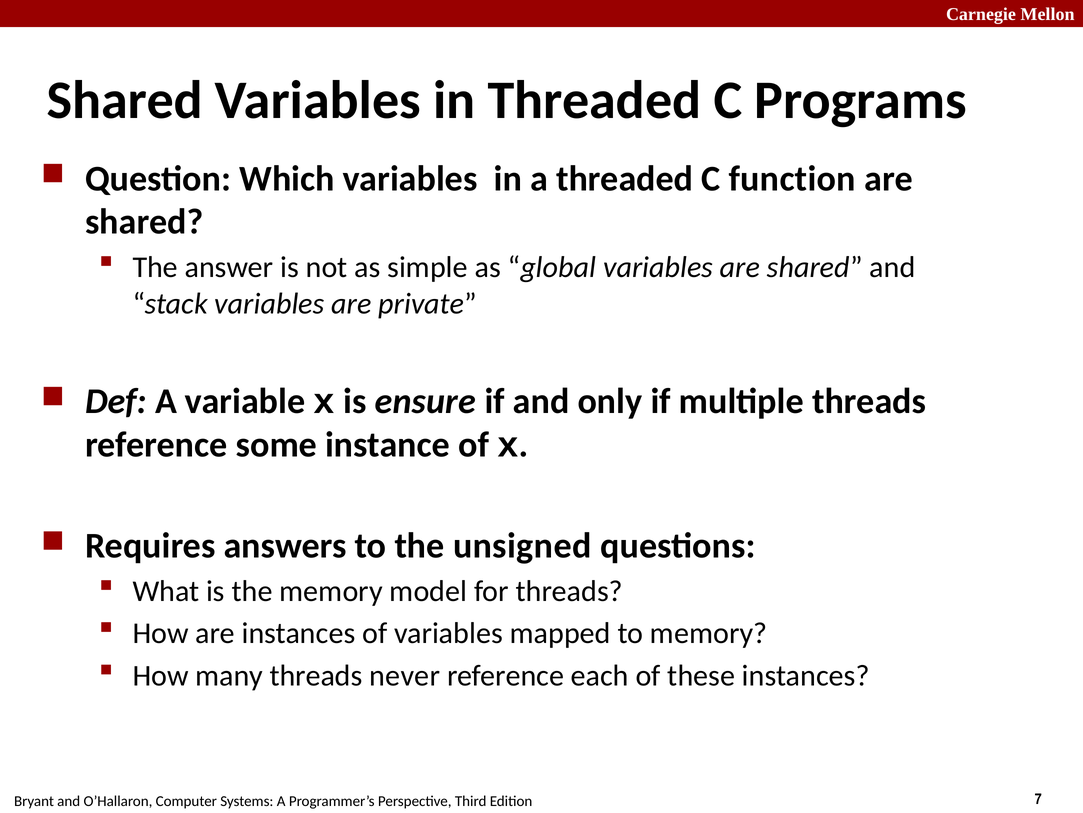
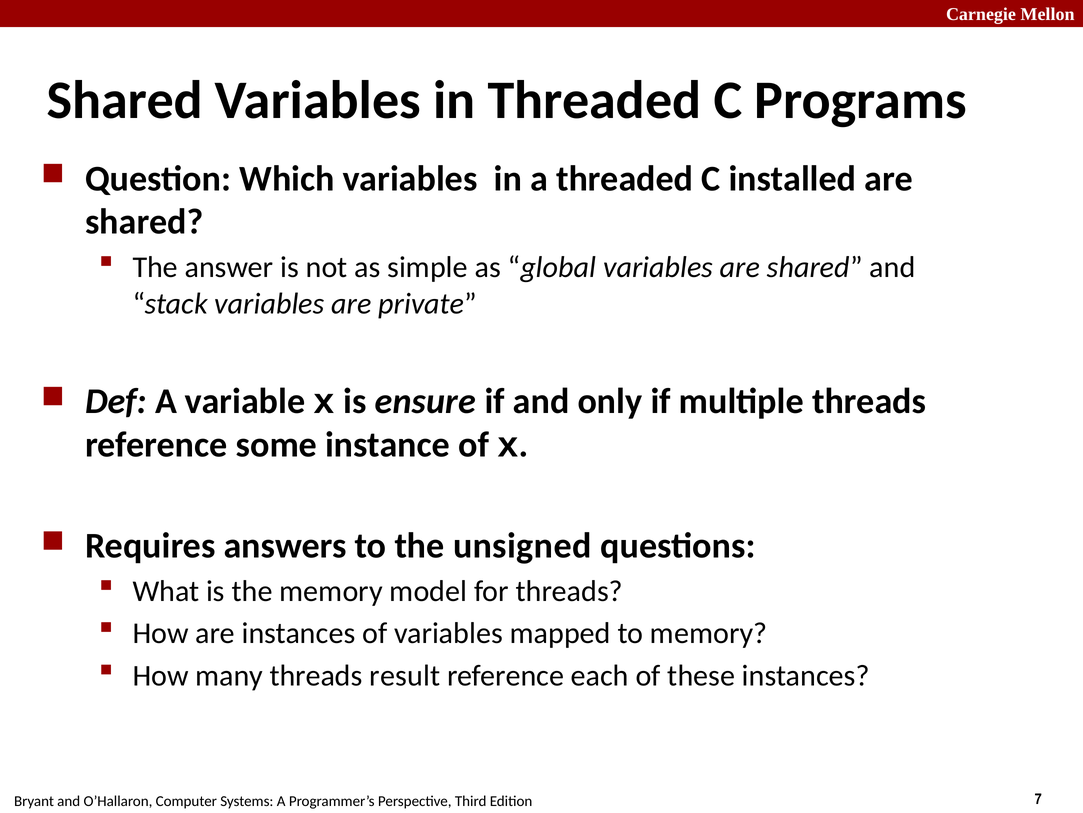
function: function -> installed (792, 179)
never: never -> result (405, 675)
